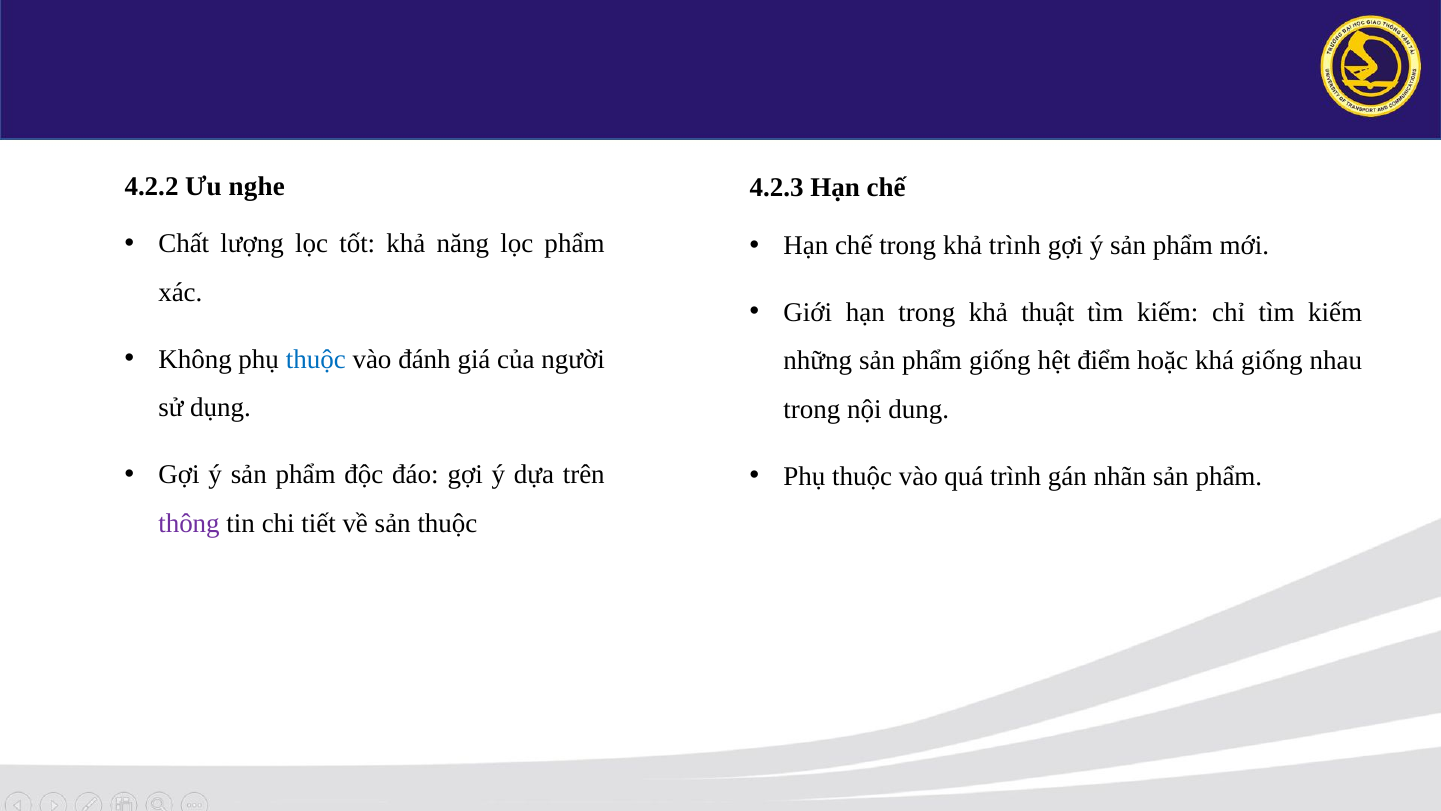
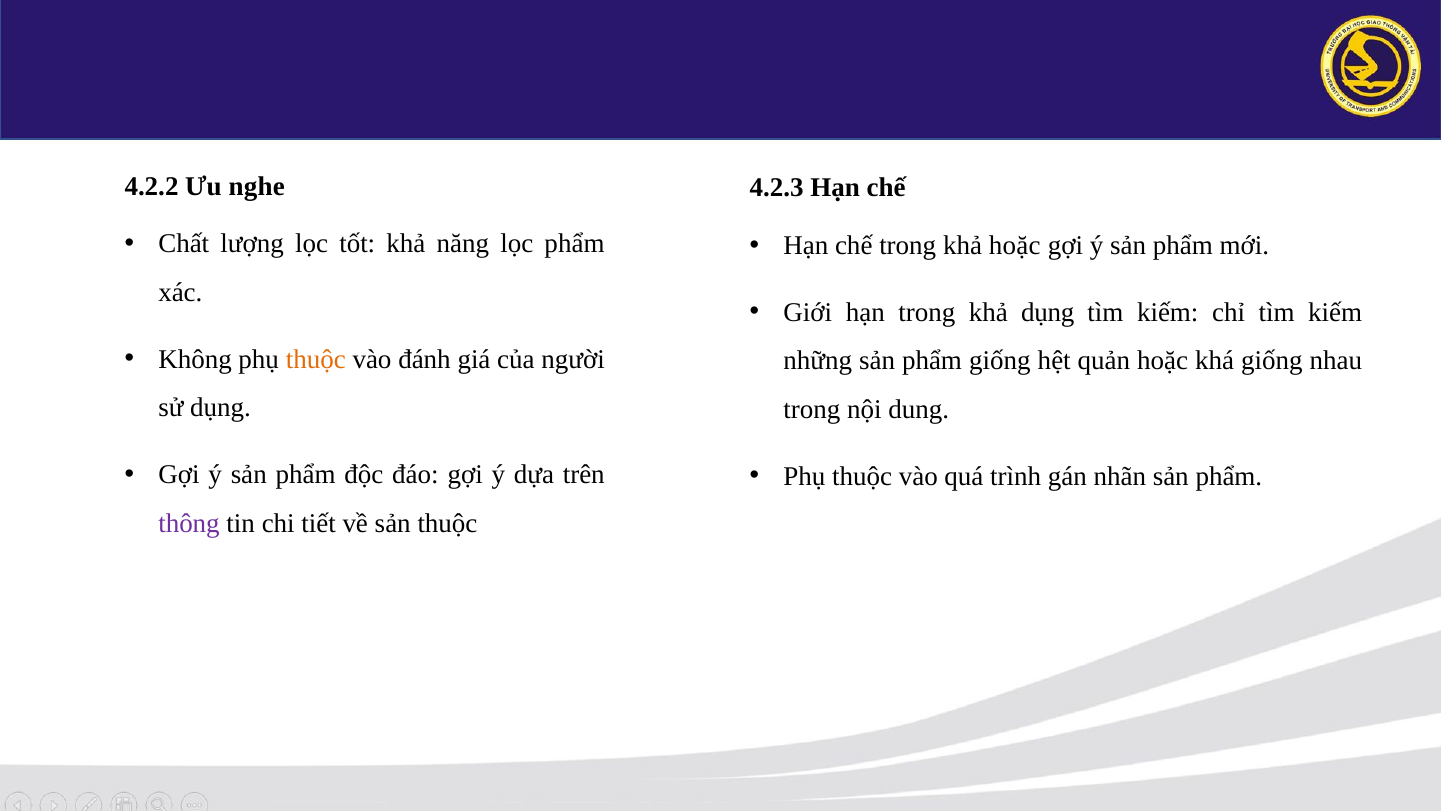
khả trình: trình -> hoặc (1015, 246)
khả thuật: thuật -> dụng (1048, 312)
thuộc colour: blue -> orange (316, 359)
điểm: điểm -> quản (1104, 361)
